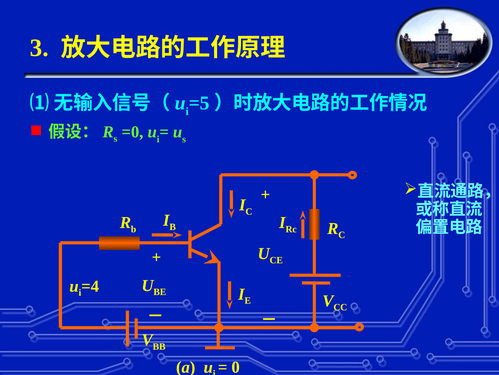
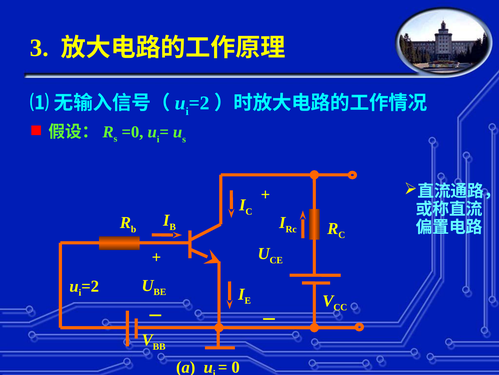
=5: =5 -> =2 (199, 103)
=4: =4 -> =2 (90, 286)
